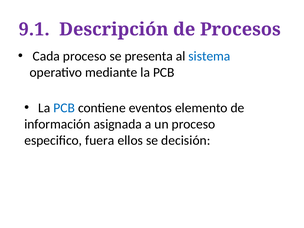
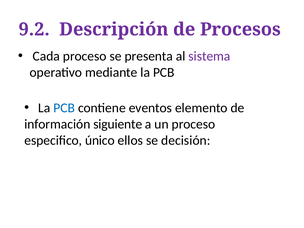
9.1: 9.1 -> 9.2 (34, 29)
sistema colour: blue -> purple (209, 56)
asignada: asignada -> siguiente (118, 124)
fuera: fuera -> único (100, 140)
